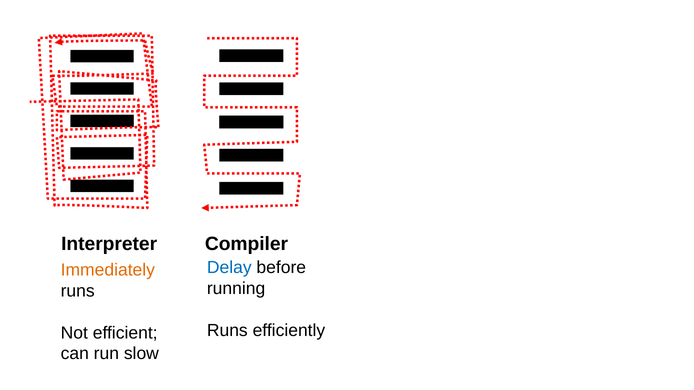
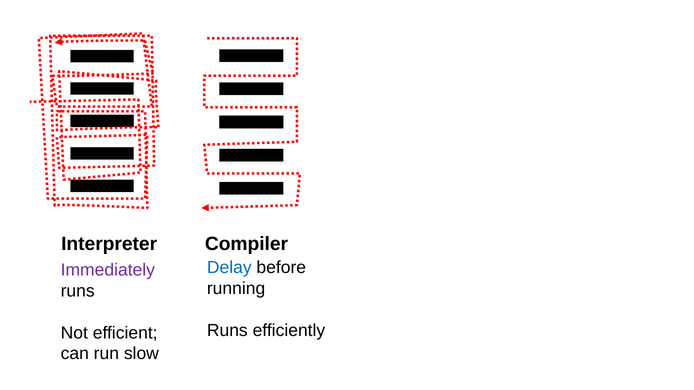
Immediately colour: orange -> purple (108, 270)
